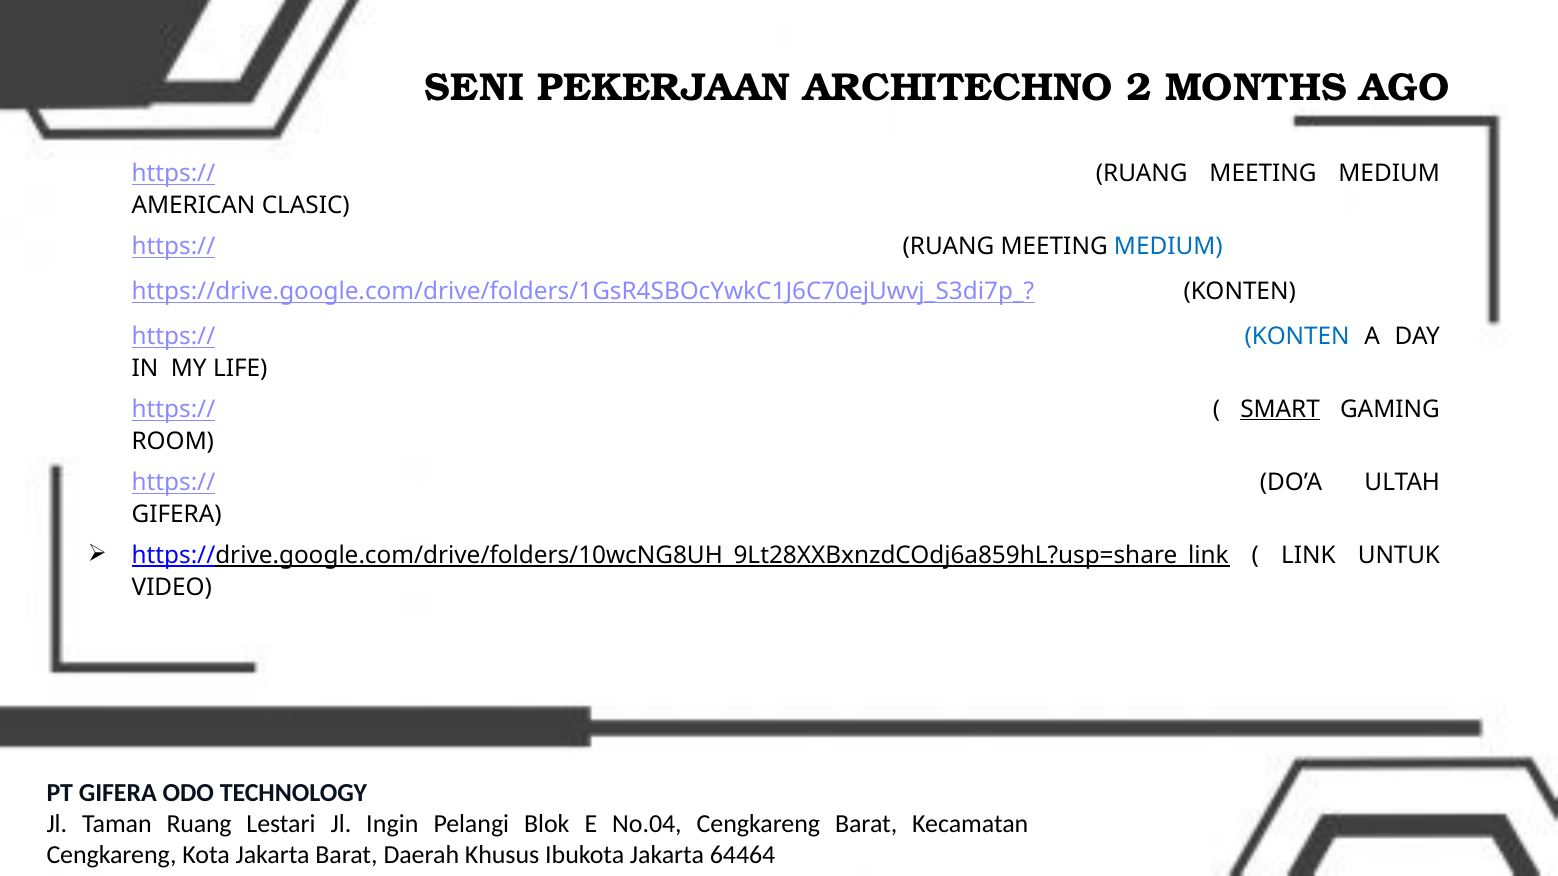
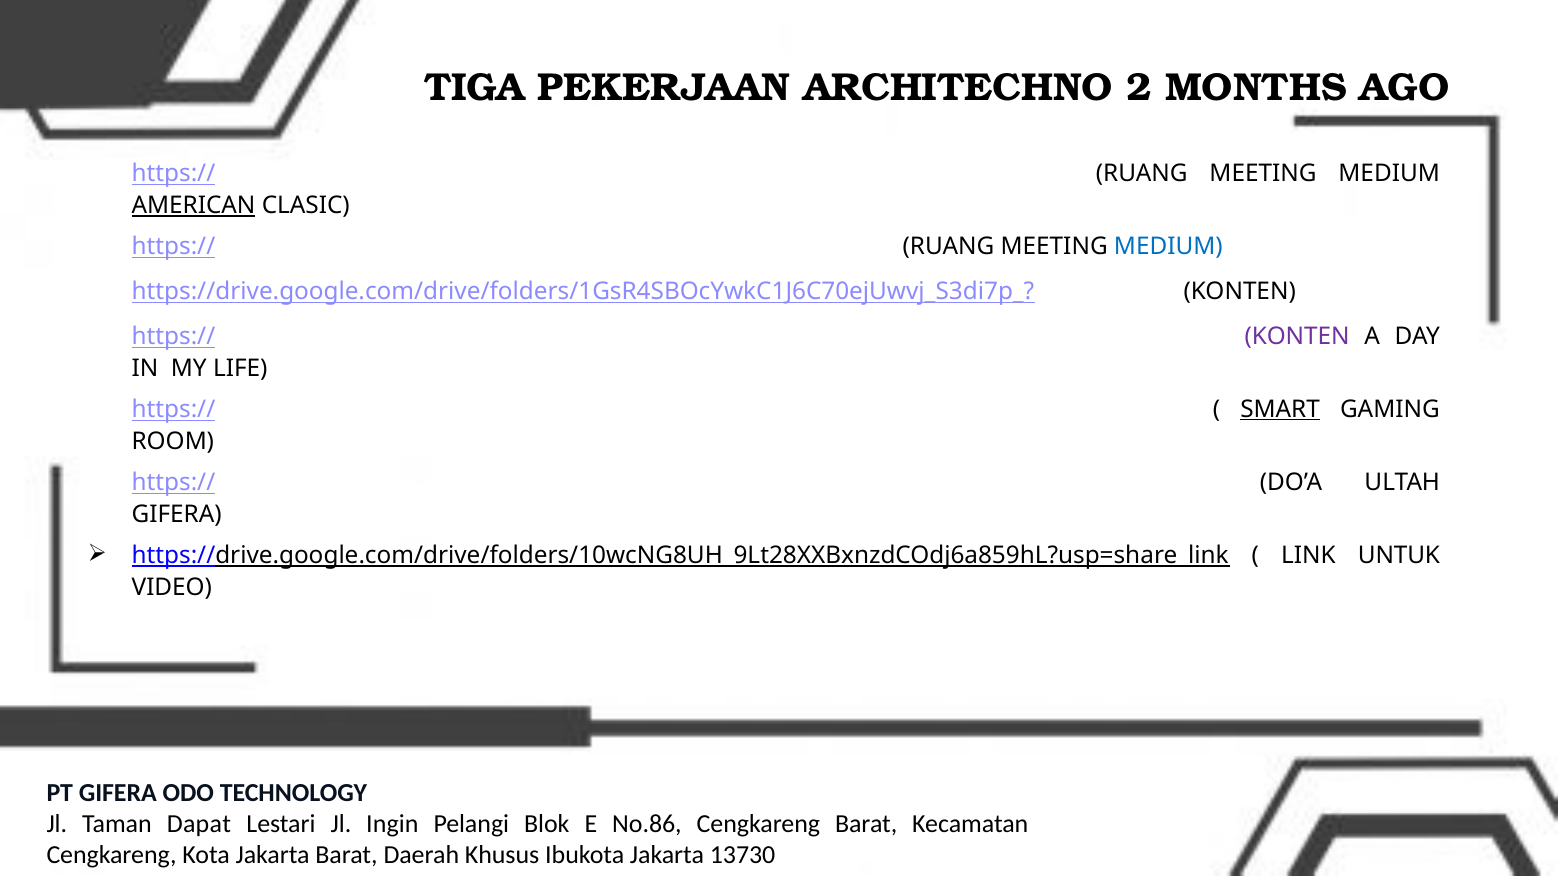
SENI: SENI -> TIGA (474, 88)
AMERICAN underline: none -> present (194, 206)
KONTEN colour: blue -> purple (1297, 336)
Taman Ruang: Ruang -> Dapat (199, 824)
No.04: No.04 -> No.86 (647, 824)
64464: 64464 -> 13730 (743, 855)
